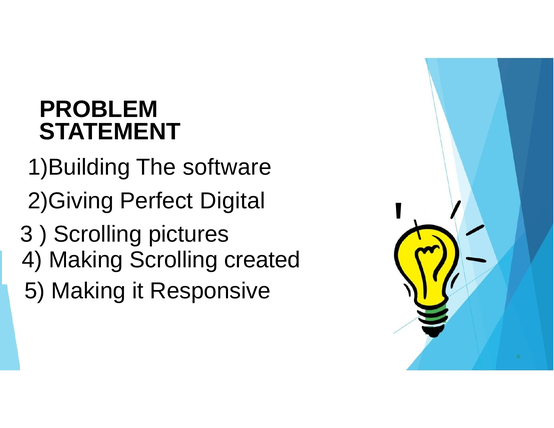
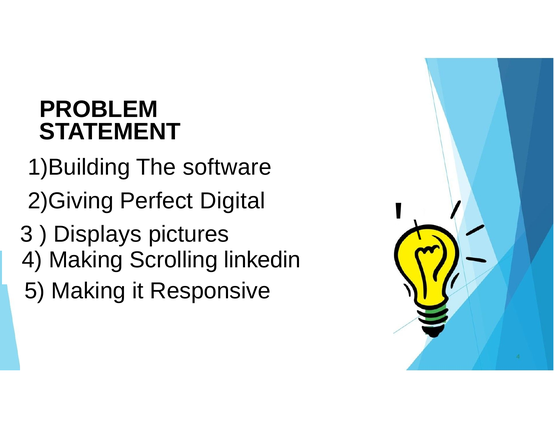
Scrolling: Scrolling -> Displays (98, 234)
created: created -> linkedin (262, 260)
